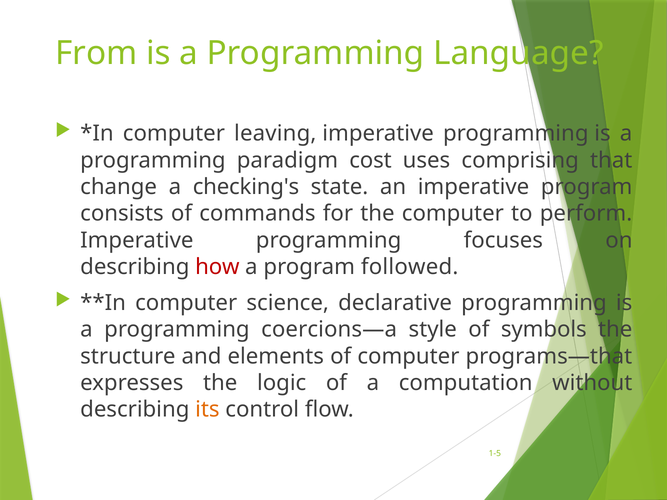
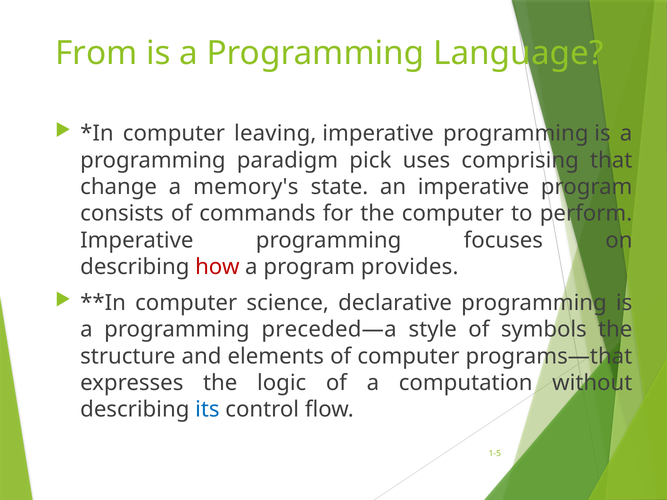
cost: cost -> pick (370, 160)
checking's: checking's -> memory's (246, 187)
followed: followed -> provides (410, 267)
coercions—a: coercions—a -> preceded—a (329, 330)
its colour: orange -> blue (207, 410)
